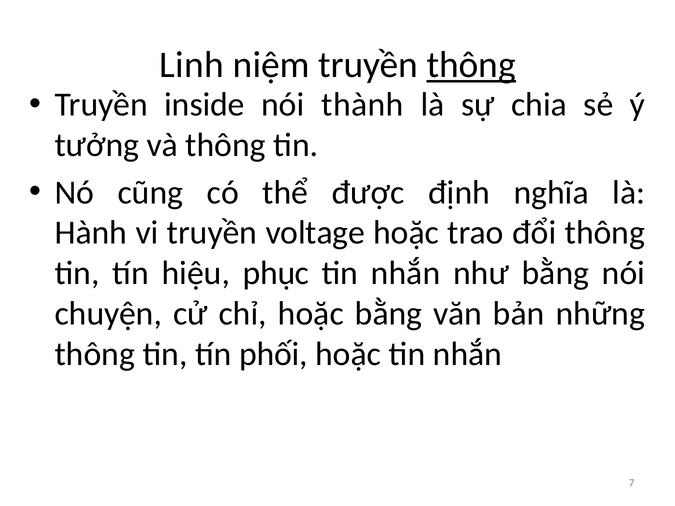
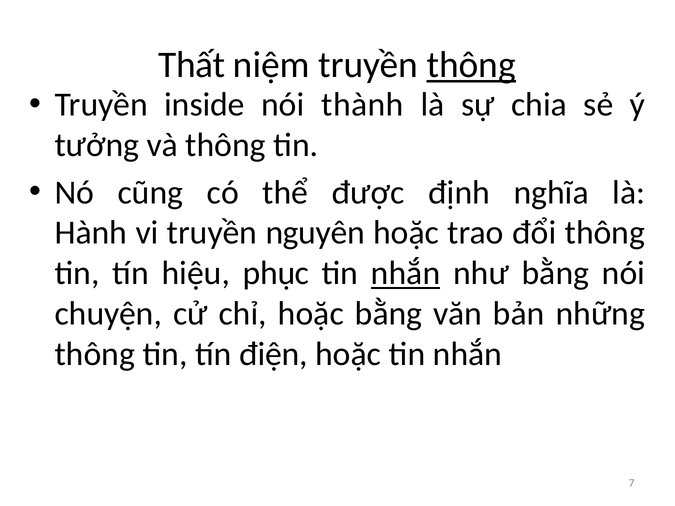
Linh: Linh -> Thất (192, 65)
voltage: voltage -> nguyên (315, 233)
nhắn underline: none -> present (406, 273)
phối: phối -> điện (273, 354)
